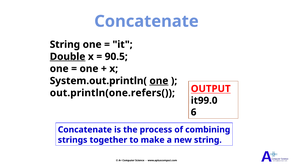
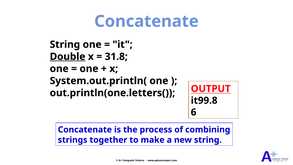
90.5: 90.5 -> 31.8 (116, 57)
one underline: present -> none (159, 81)
out.println(one.refers(: out.println(one.refers( -> out.println(one.letters( (112, 93)
it99.0: it99.0 -> it99.8 (204, 100)
